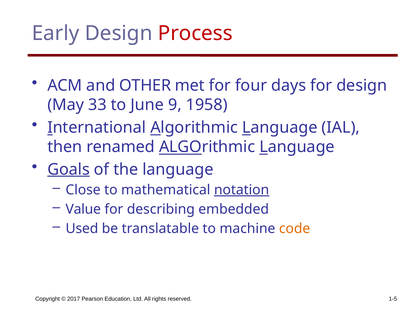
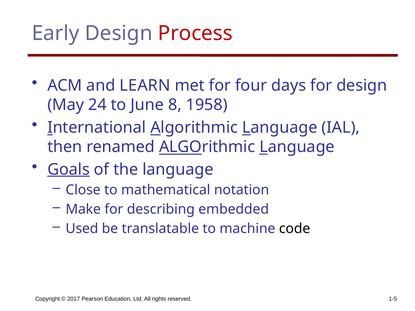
OTHER: OTHER -> LEARN (145, 86)
33: 33 -> 24 (97, 105)
9: 9 -> 8 (175, 105)
notation underline: present -> none (242, 190)
Value: Value -> Make (83, 209)
code colour: orange -> black (295, 229)
